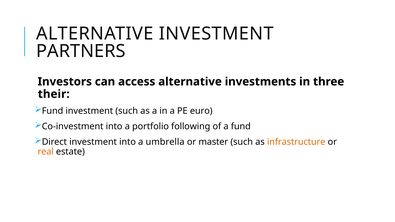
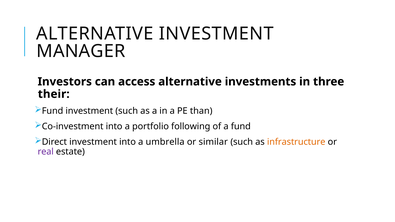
PARTNERS: PARTNERS -> MANAGER (81, 51)
euro: euro -> than (201, 111)
master: master -> similar (213, 142)
real colour: orange -> purple (46, 152)
